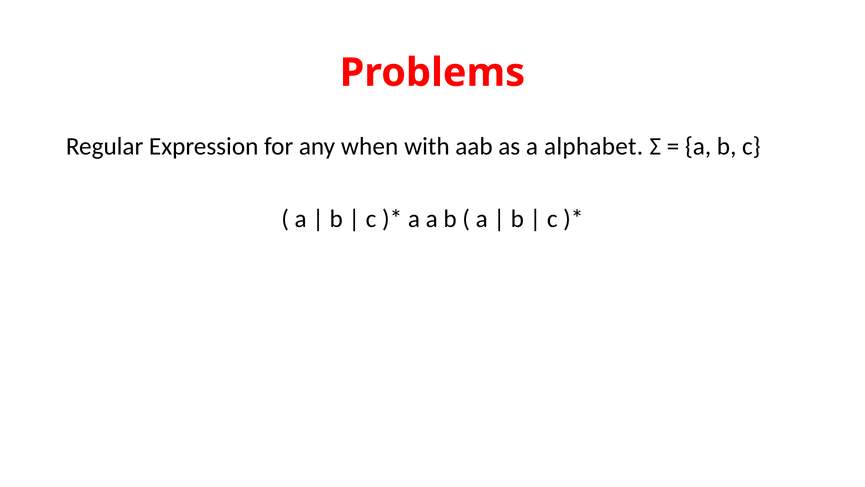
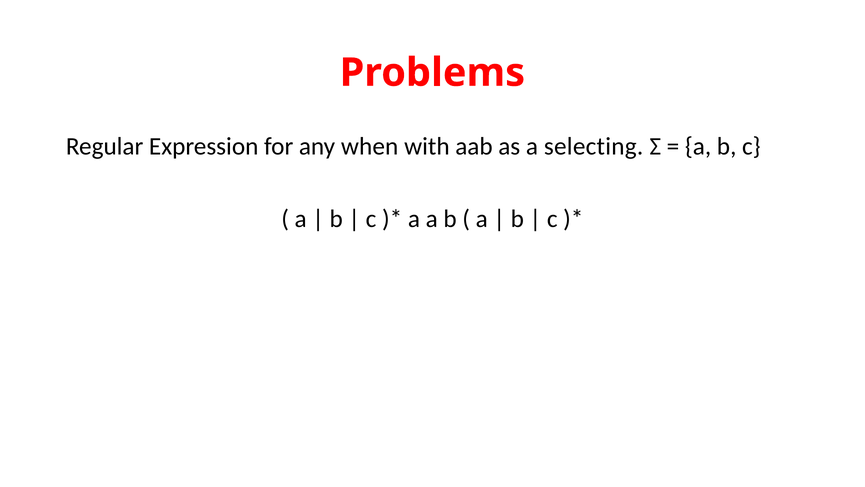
alphabet: alphabet -> selecting (594, 146)
